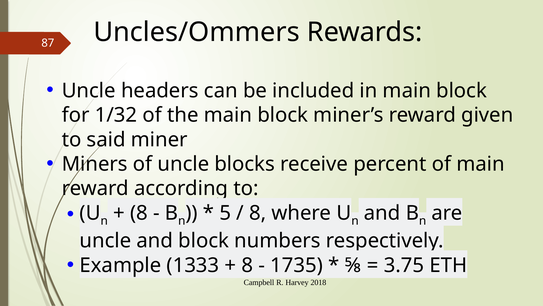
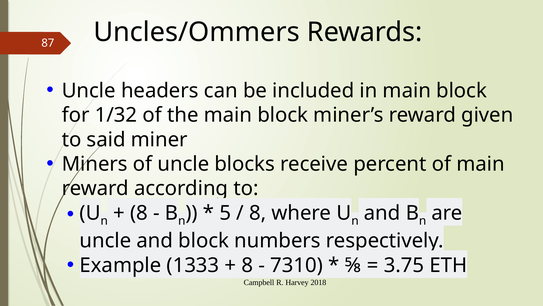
1735: 1735 -> 7310 (297, 265)
